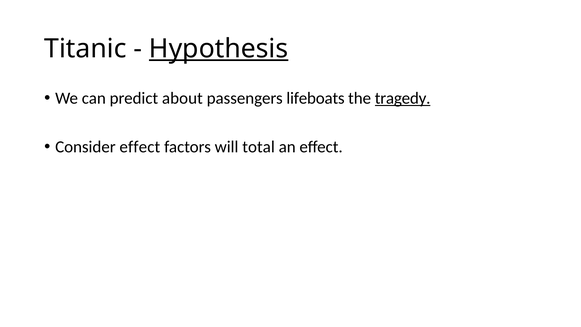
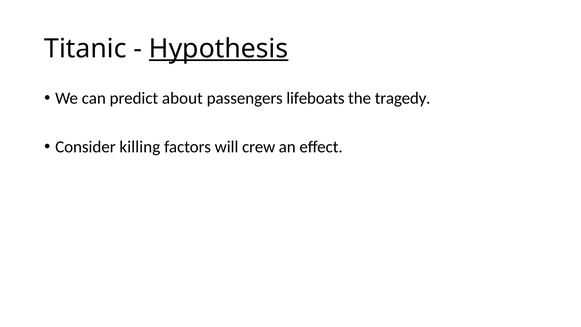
tragedy underline: present -> none (403, 98)
Consider effect: effect -> killing (140, 147)
total: total -> crew (259, 147)
